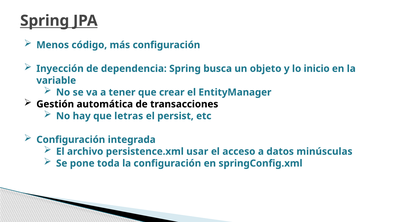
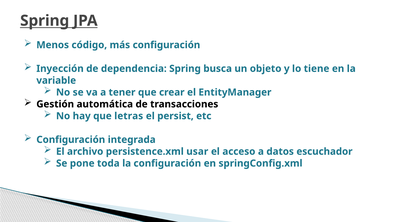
inicio: inicio -> tiene (317, 69)
minúsculas: minúsculas -> escuchador (324, 151)
